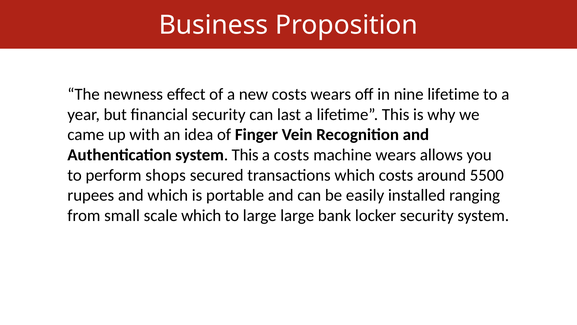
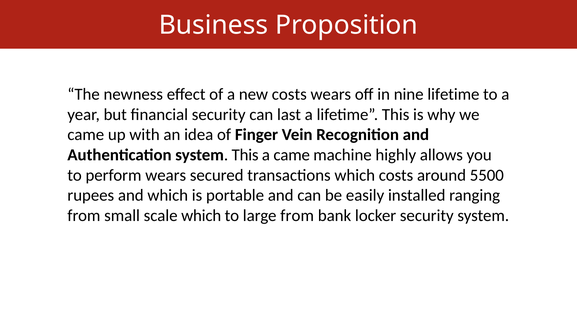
a costs: costs -> came (292, 155)
machine wears: wears -> highly (396, 155)
perform shops: shops -> wears (166, 175)
large large: large -> from (297, 215)
